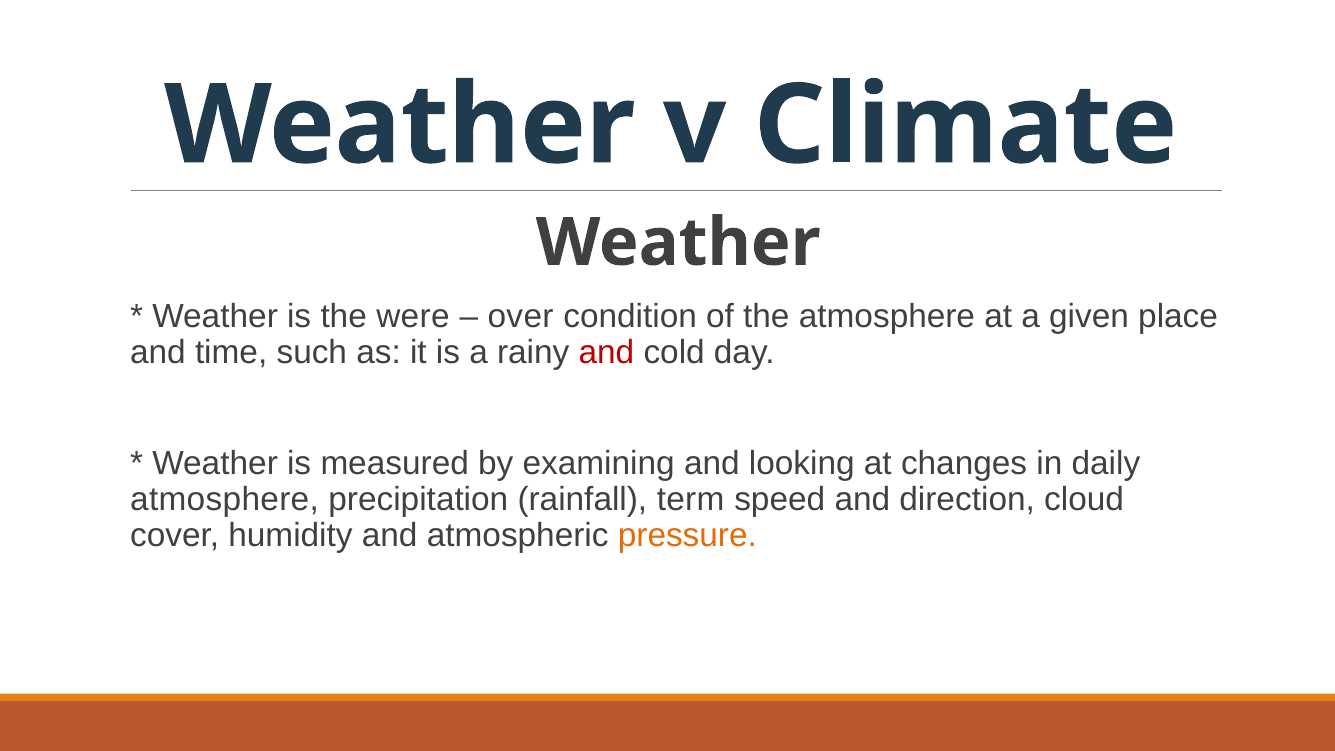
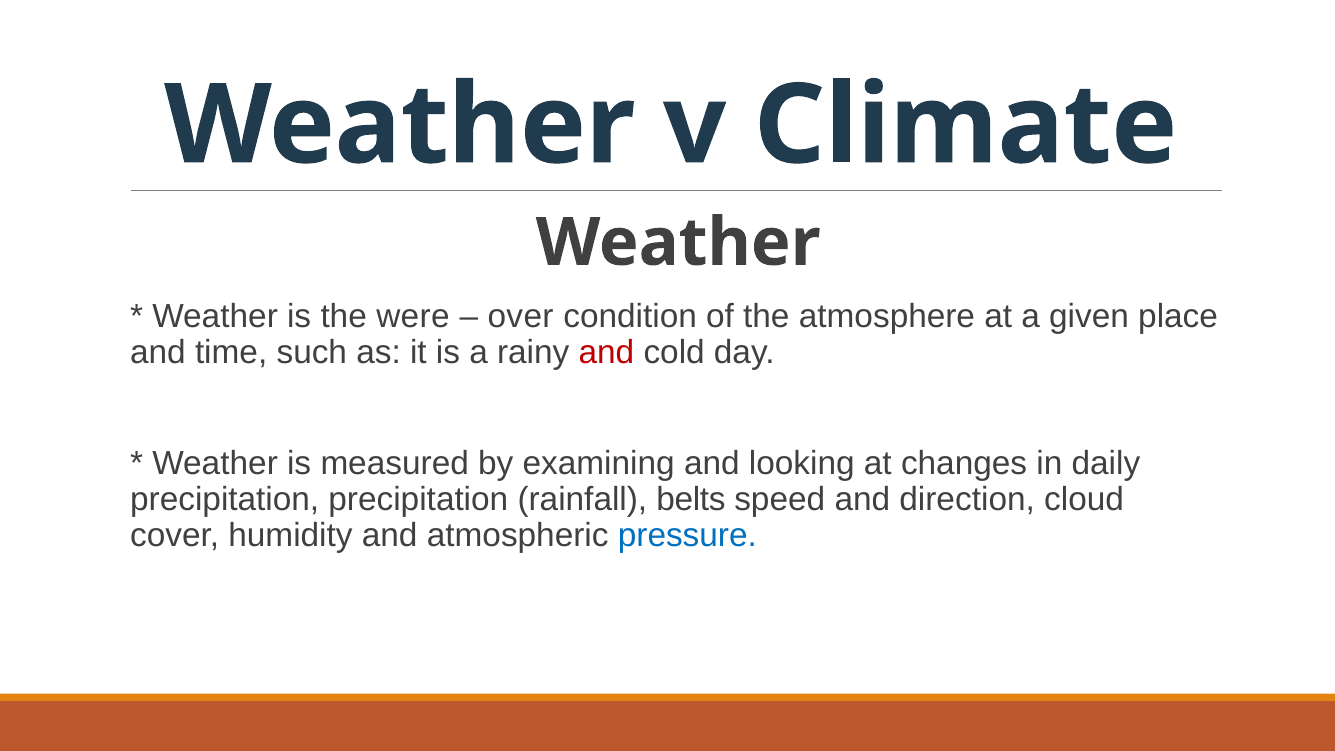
atmosphere: atmosphere -> precipitation (225, 500)
term: term -> belts (691, 500)
pressure colour: orange -> blue (687, 536)
